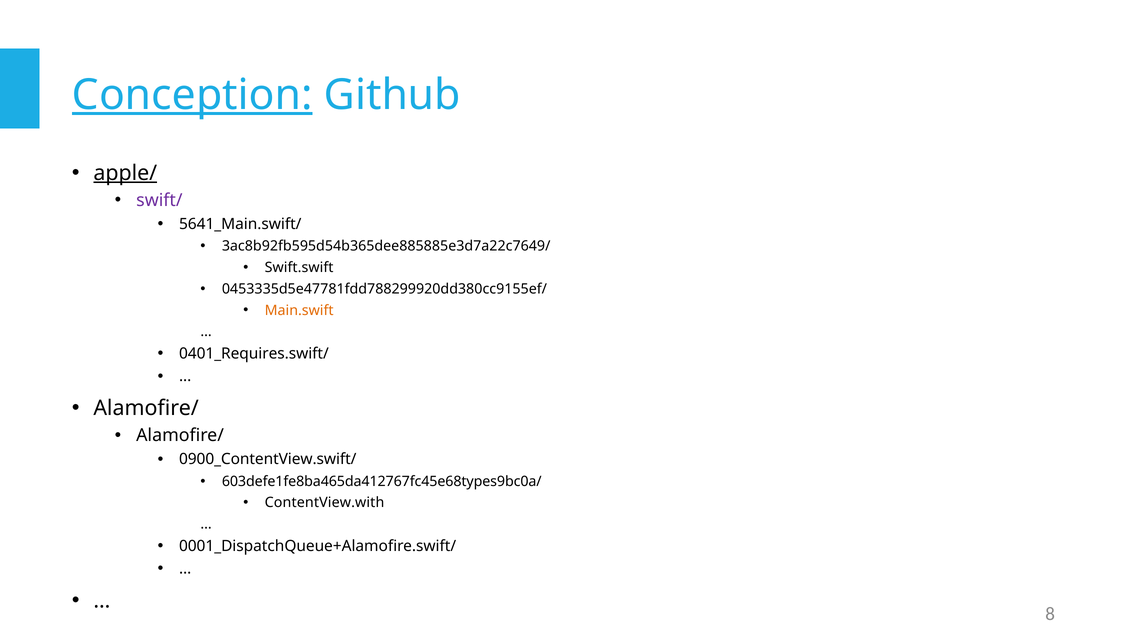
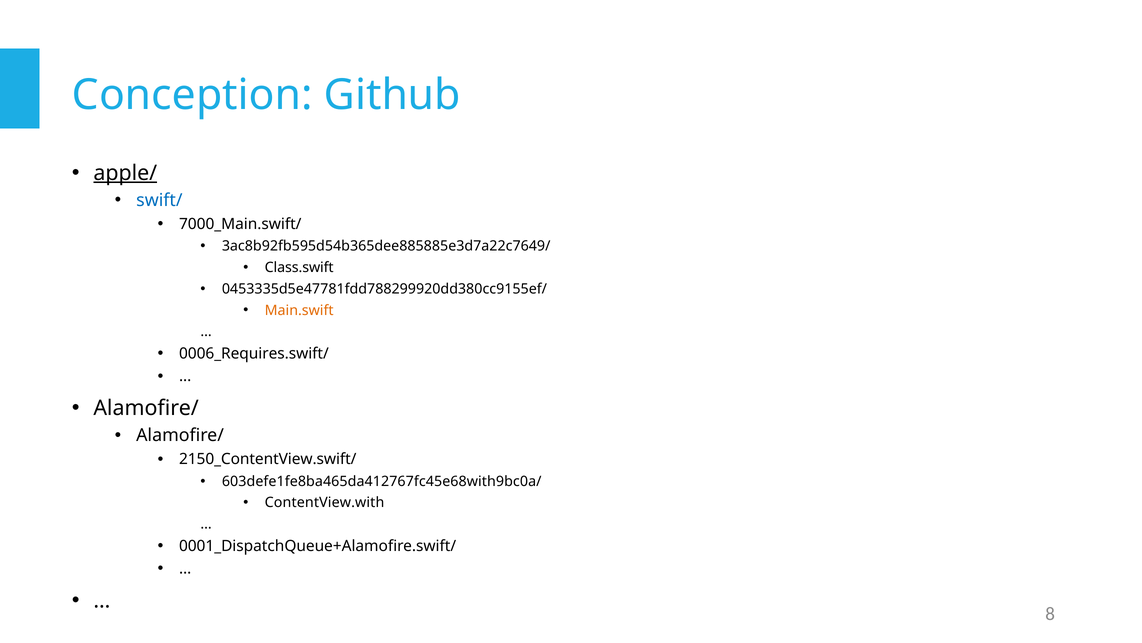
Conception underline: present -> none (192, 95)
swift/ colour: purple -> blue (159, 200)
5641_Main.swift/: 5641_Main.swift/ -> 7000_Main.swift/ (240, 224)
Swift.swift: Swift.swift -> Class.swift (299, 267)
0401_Requires.swift/: 0401_Requires.swift/ -> 0006_Requires.swift/ (254, 353)
0900_ContentView.swift/: 0900_ContentView.swift/ -> 2150_ContentView.swift/ (268, 459)
603defe1fe8ba465da412767fc45e68types9bc0a/: 603defe1fe8ba465da412767fc45e68types9bc0a/ -> 603defe1fe8ba465da412767fc45e68with9bc0a/ (382, 481)
